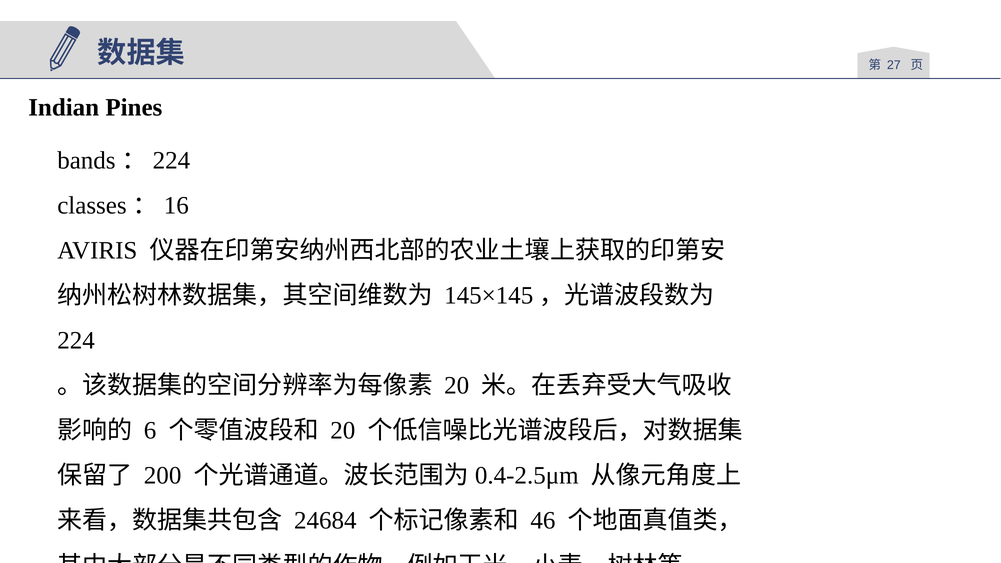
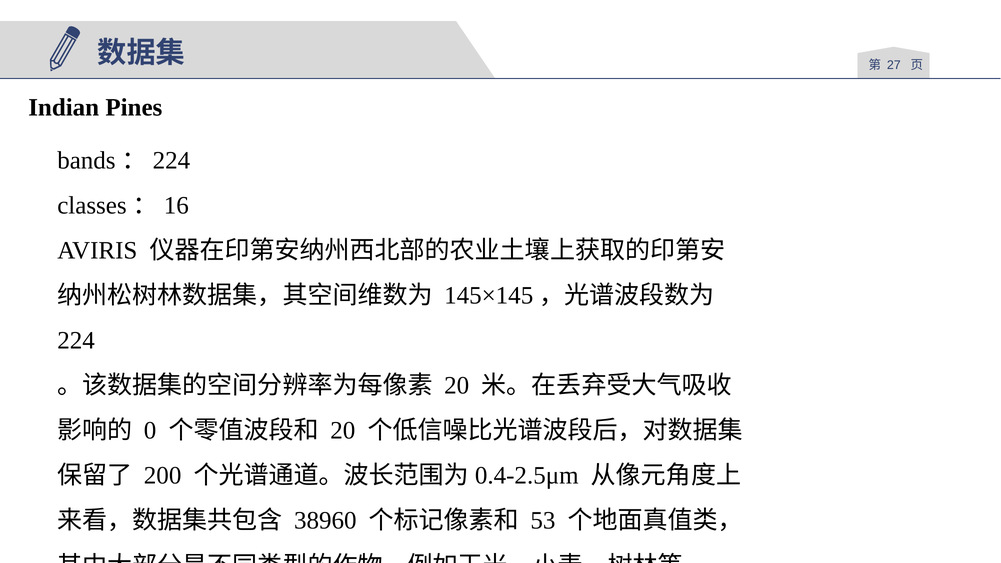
6: 6 -> 0 (150, 431)
24684: 24684 -> 38960 (325, 521)
46: 46 -> 53 (543, 521)
